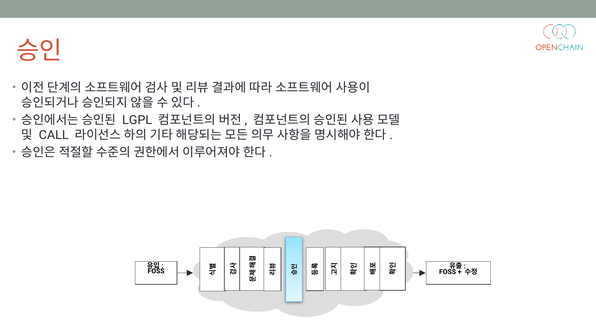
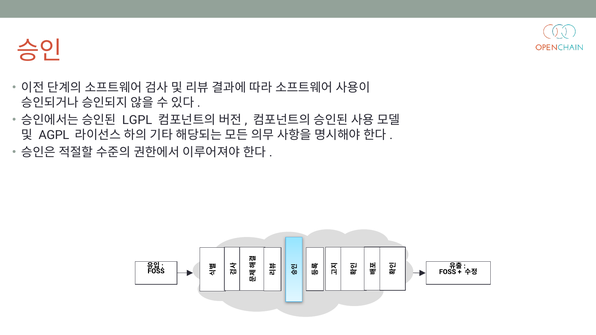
CALL: CALL -> AGPL (54, 135)
